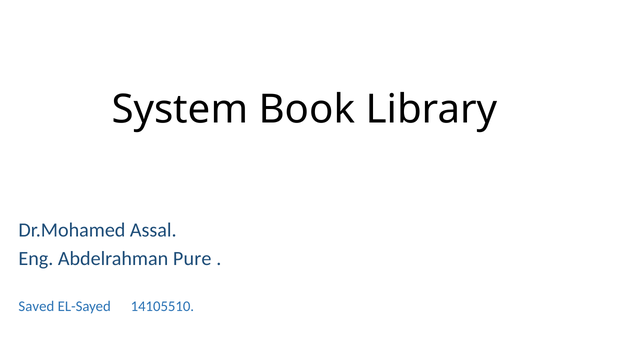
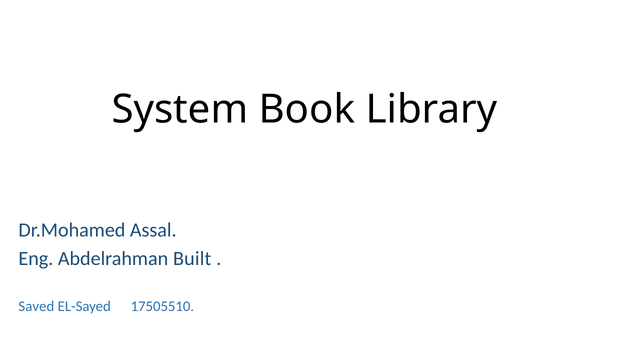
Pure: Pure -> Built (192, 259)
14105510: 14105510 -> 17505510 (162, 307)
